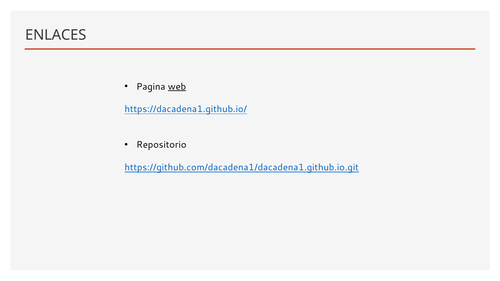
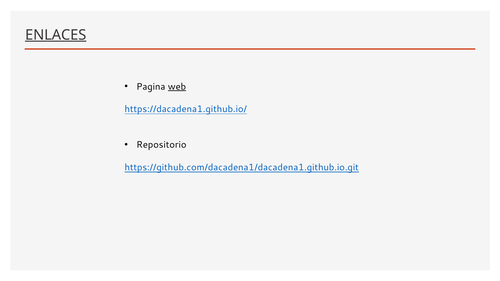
ENLACES underline: none -> present (56, 35)
